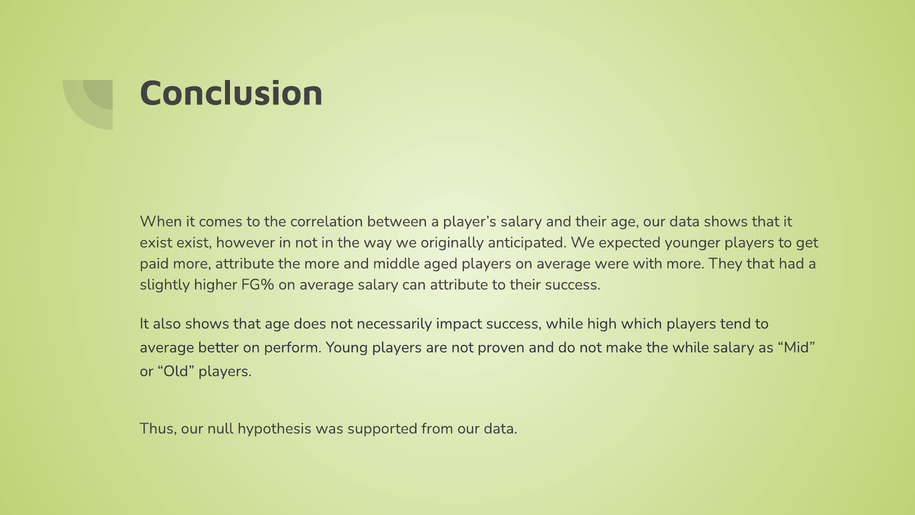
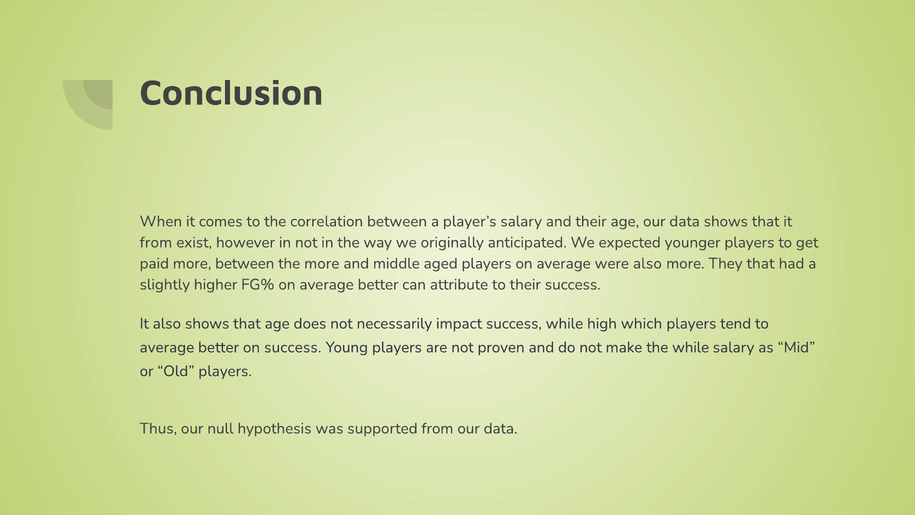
exist: exist -> from (156, 242)
more attribute: attribute -> between (245, 263)
were with: with -> also (647, 263)
on average salary: salary -> better (378, 284)
on perform: perform -> success (293, 347)
